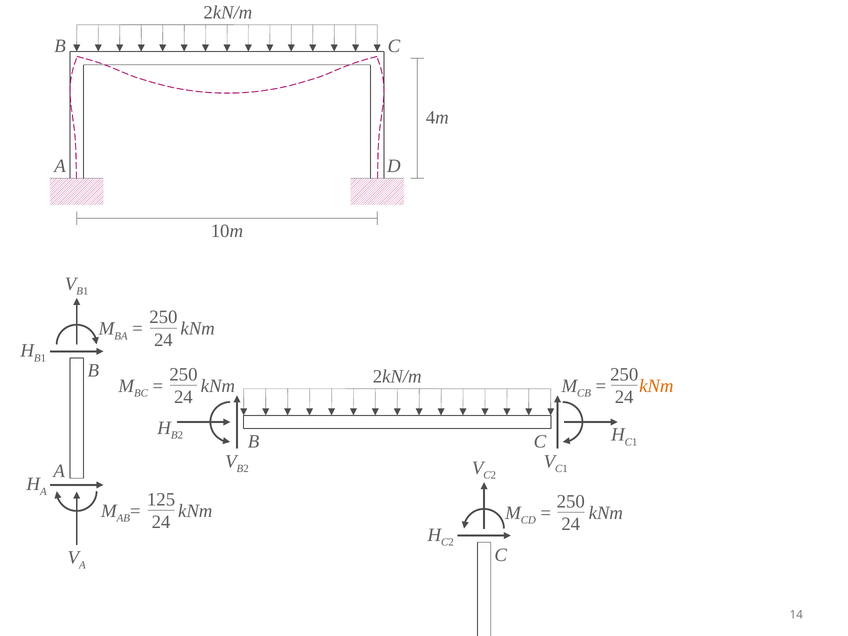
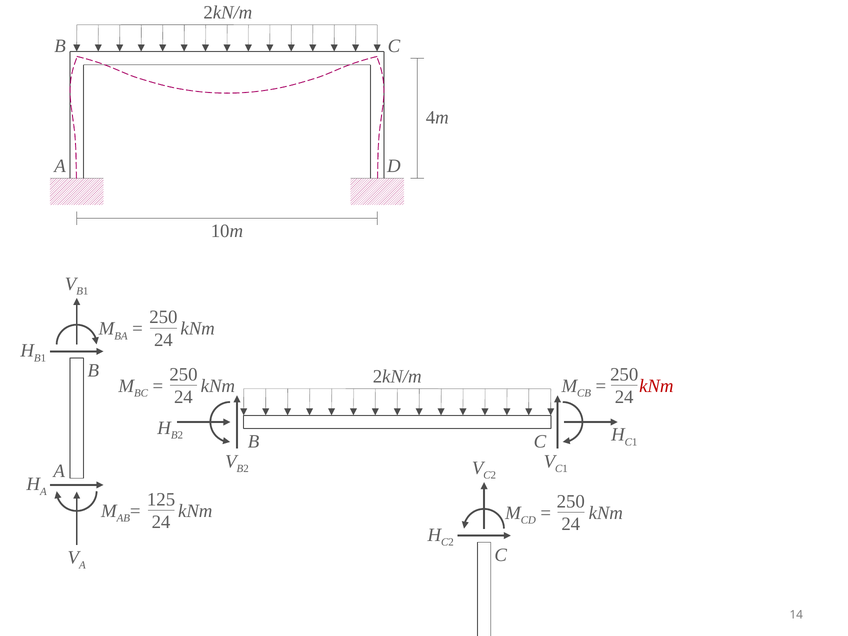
kNm colour: orange -> red (656, 386)
